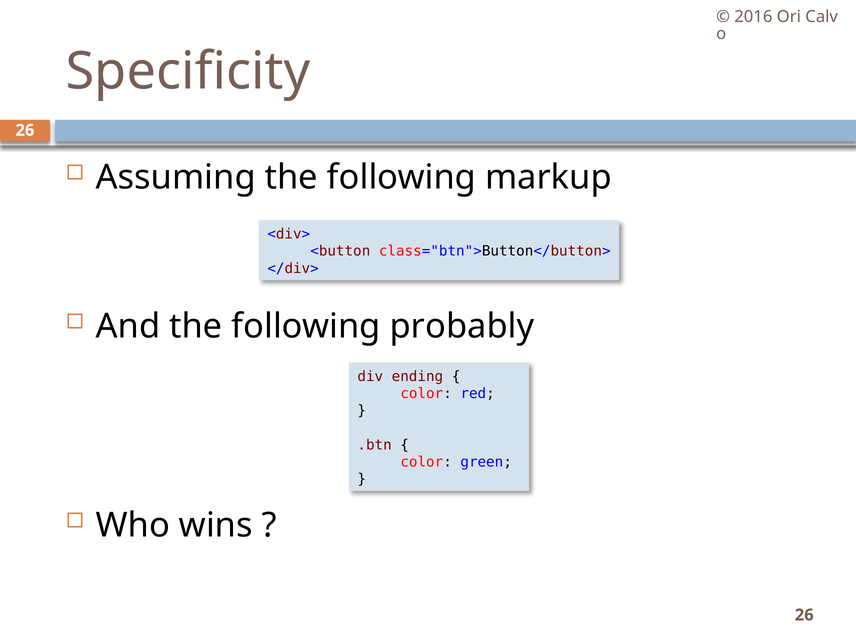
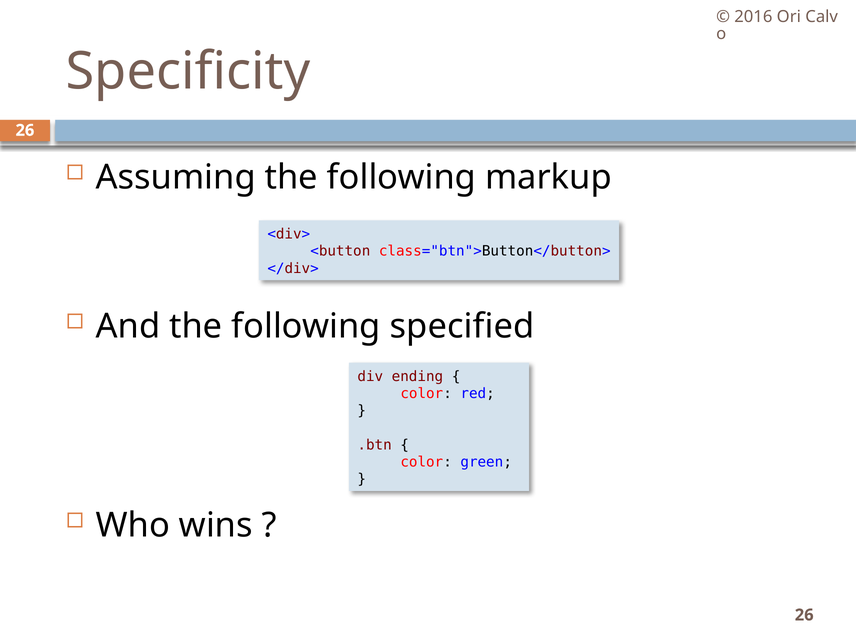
probably: probably -> specified (462, 326)
